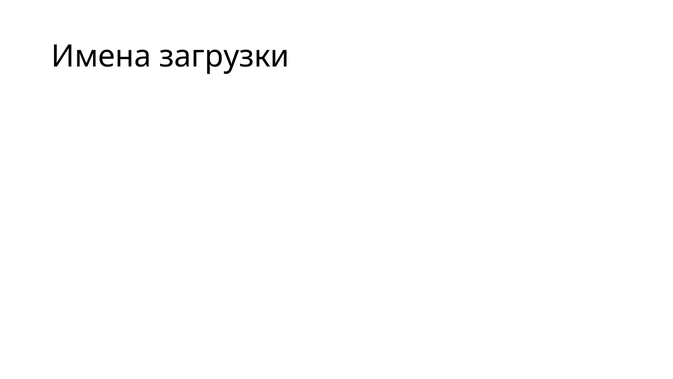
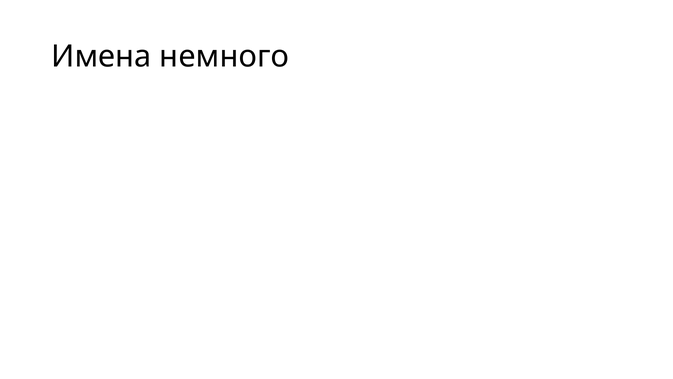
загрузки: загрузки -> немного (224, 57)
